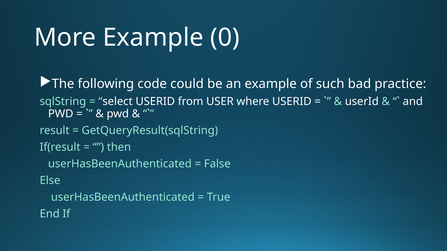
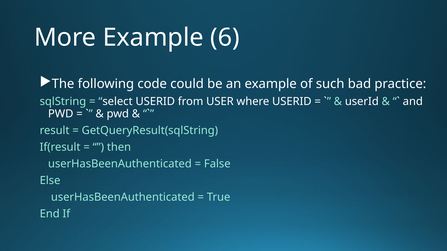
0: 0 -> 6 (225, 38)
